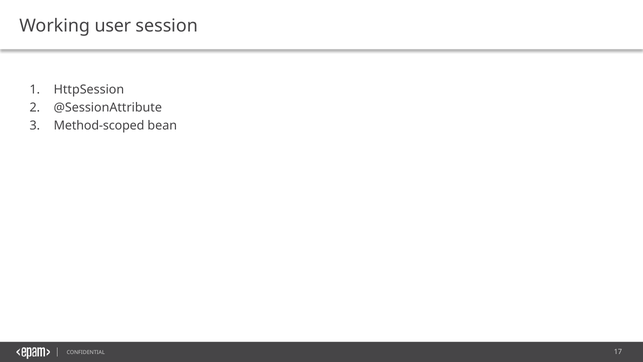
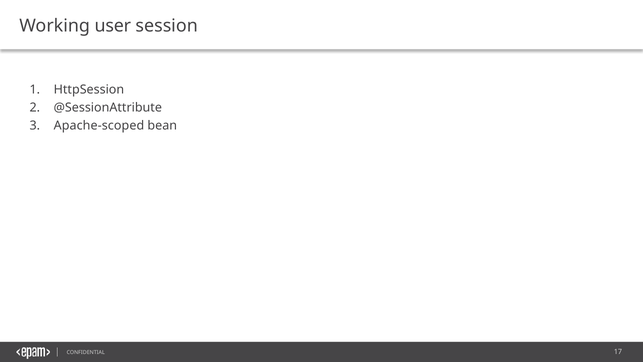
Method-scoped: Method-scoped -> Apache-scoped (99, 126)
